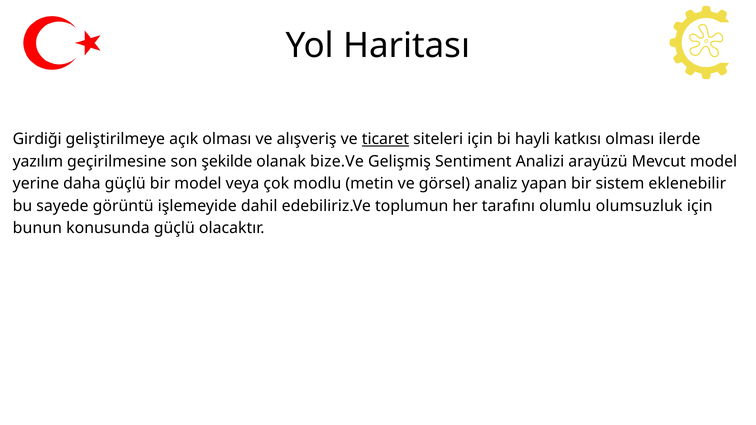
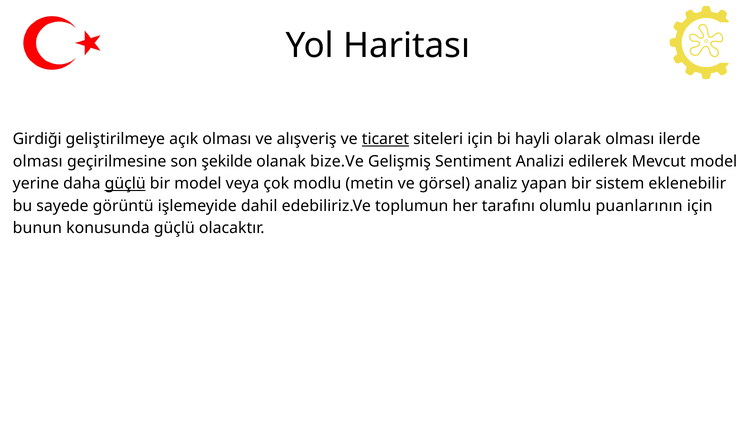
katkısı: katkısı -> olarak (578, 139)
yazılım: yazılım -> olması (38, 162)
arayüzü: arayüzü -> edilerek (598, 162)
güçlü underline: none -> present (125, 184)
olumsuzluk: olumsuzluk -> puanlarının (639, 206)
